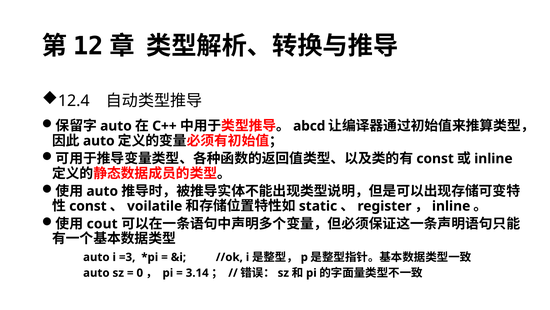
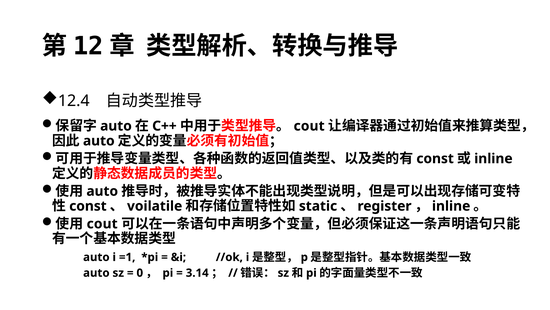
abcd: abcd -> cout (309, 126)
=3: =3 -> =1 (127, 257)
